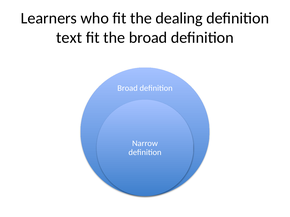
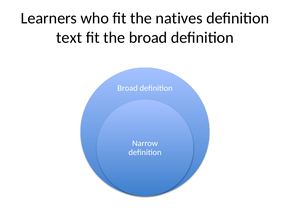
dealing: dealing -> natives (179, 18)
